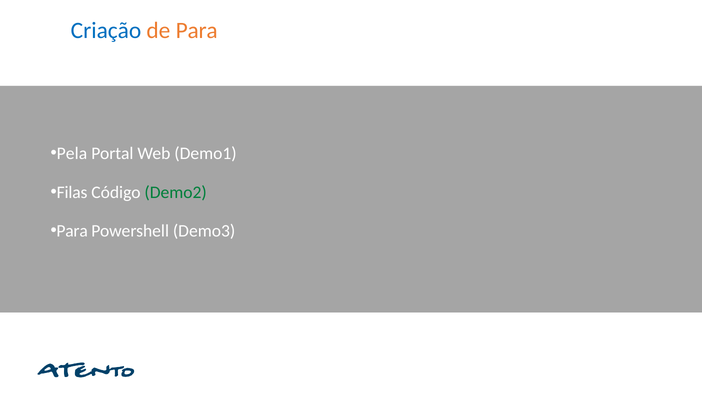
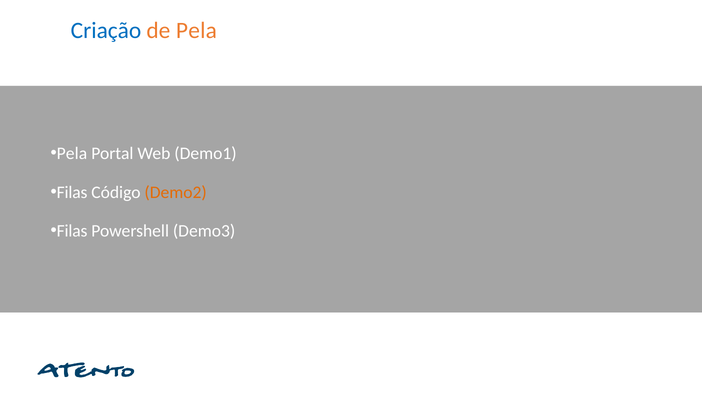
de Para: Para -> Pela (196, 30)
Demo2 colour: green -> orange (176, 192)
Para: Para -> Filas (72, 231)
